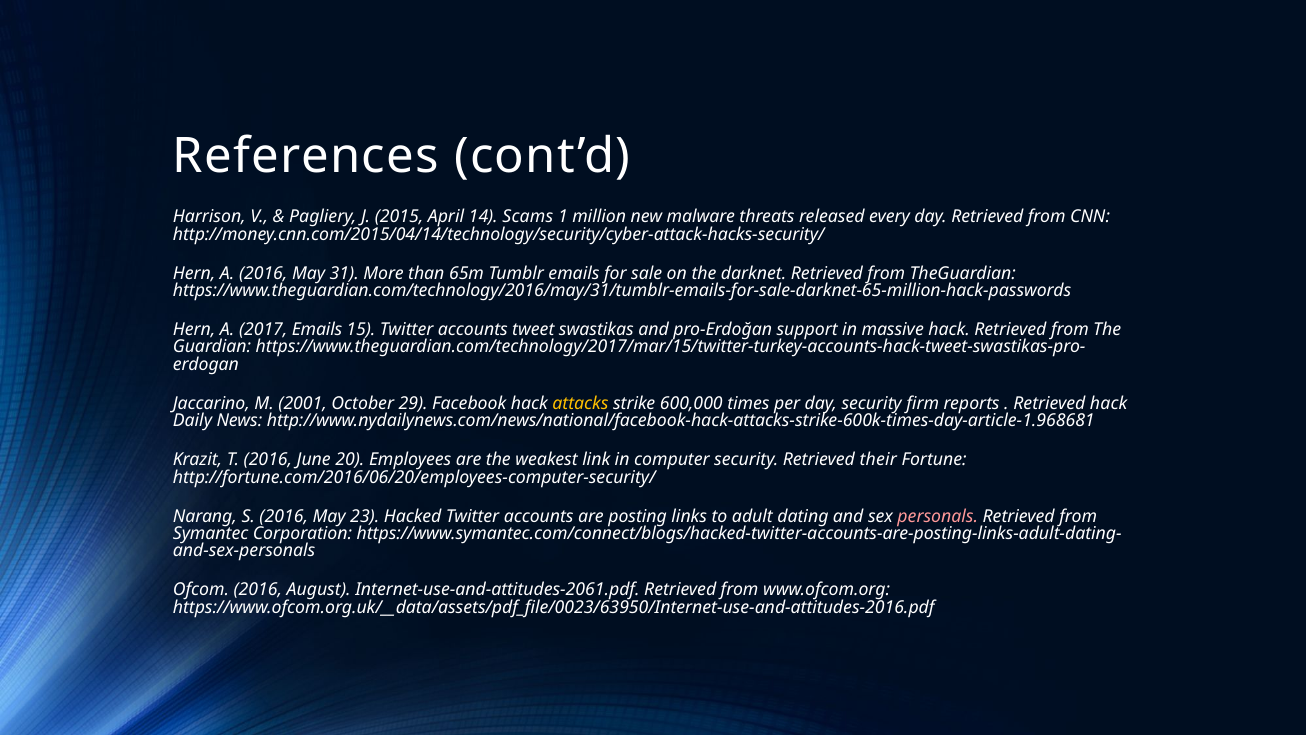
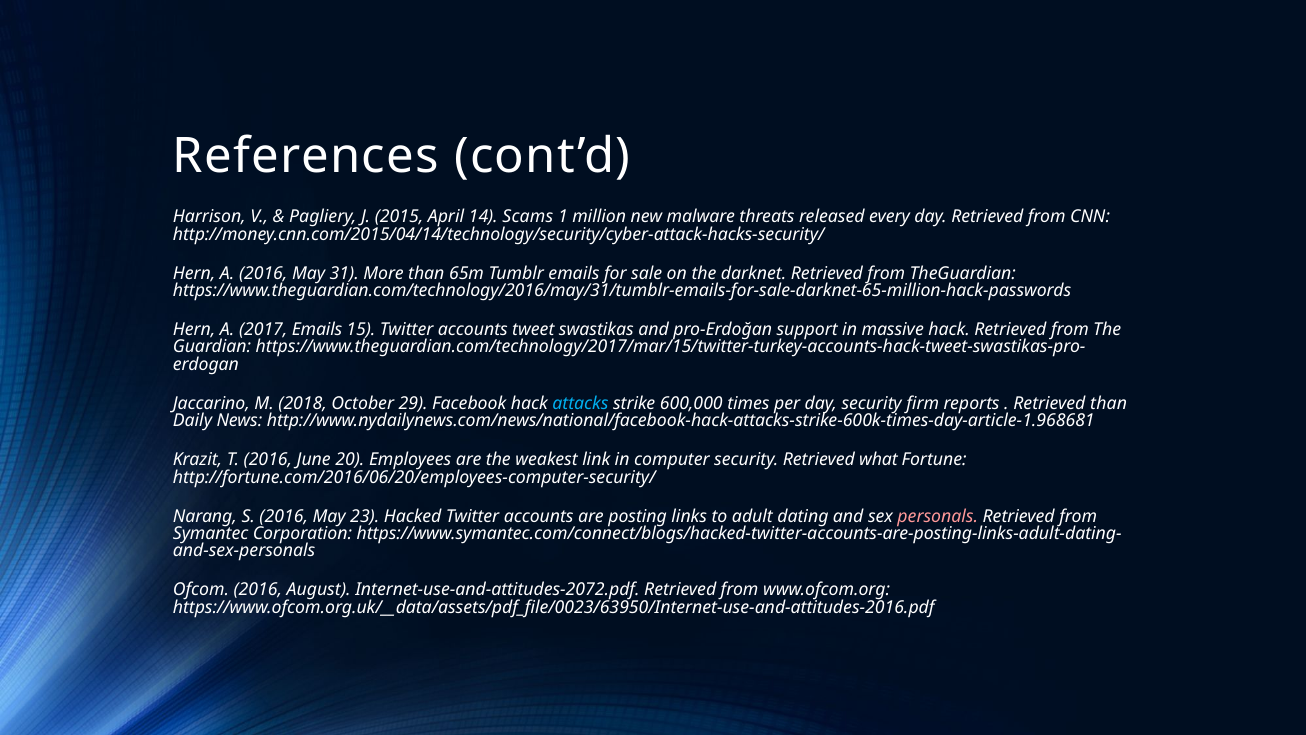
2001: 2001 -> 2018 (303, 403)
attacks colour: yellow -> light blue (581, 403)
Retrieved hack: hack -> than (1109, 403)
their: their -> what (878, 460)
Internet-use-and-attitudes-2061.pdf: Internet-use-and-attitudes-2061.pdf -> Internet-use-and-attitudes-2072.pdf (497, 590)
